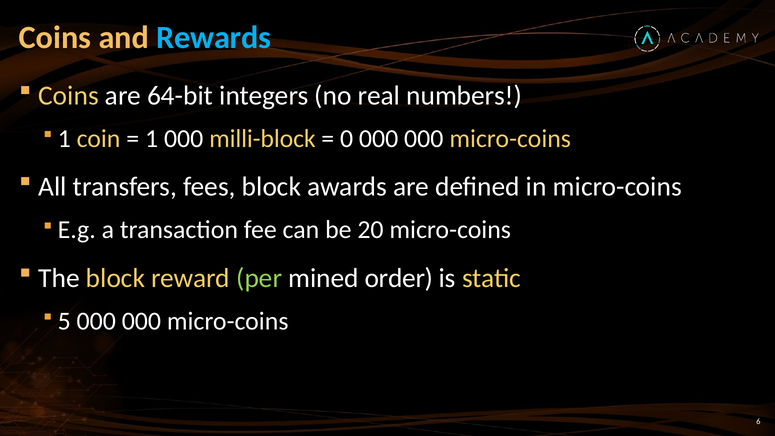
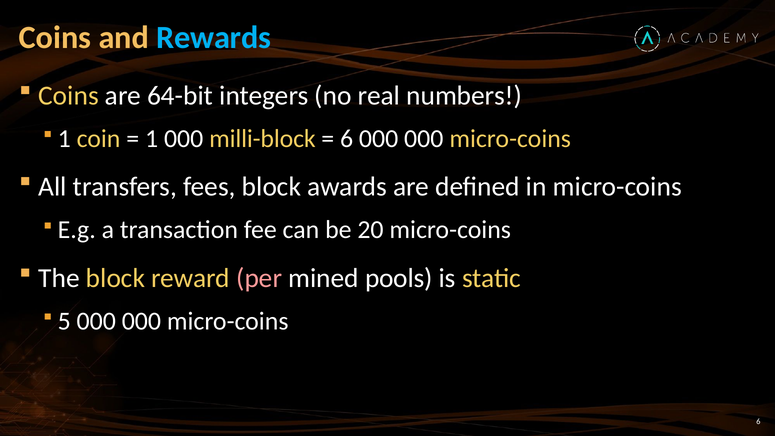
0: 0 -> 6 (347, 139)
per colour: light green -> pink (259, 278)
order: order -> pools (399, 278)
